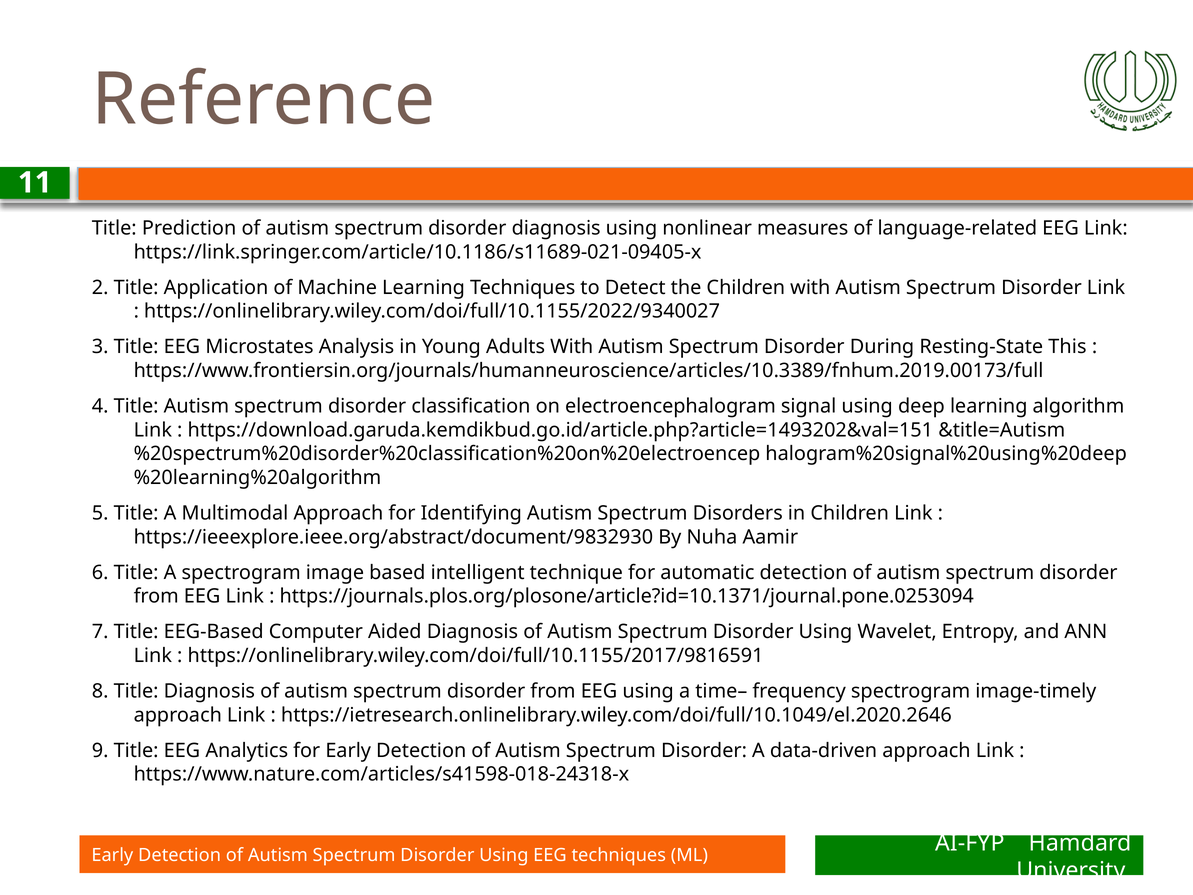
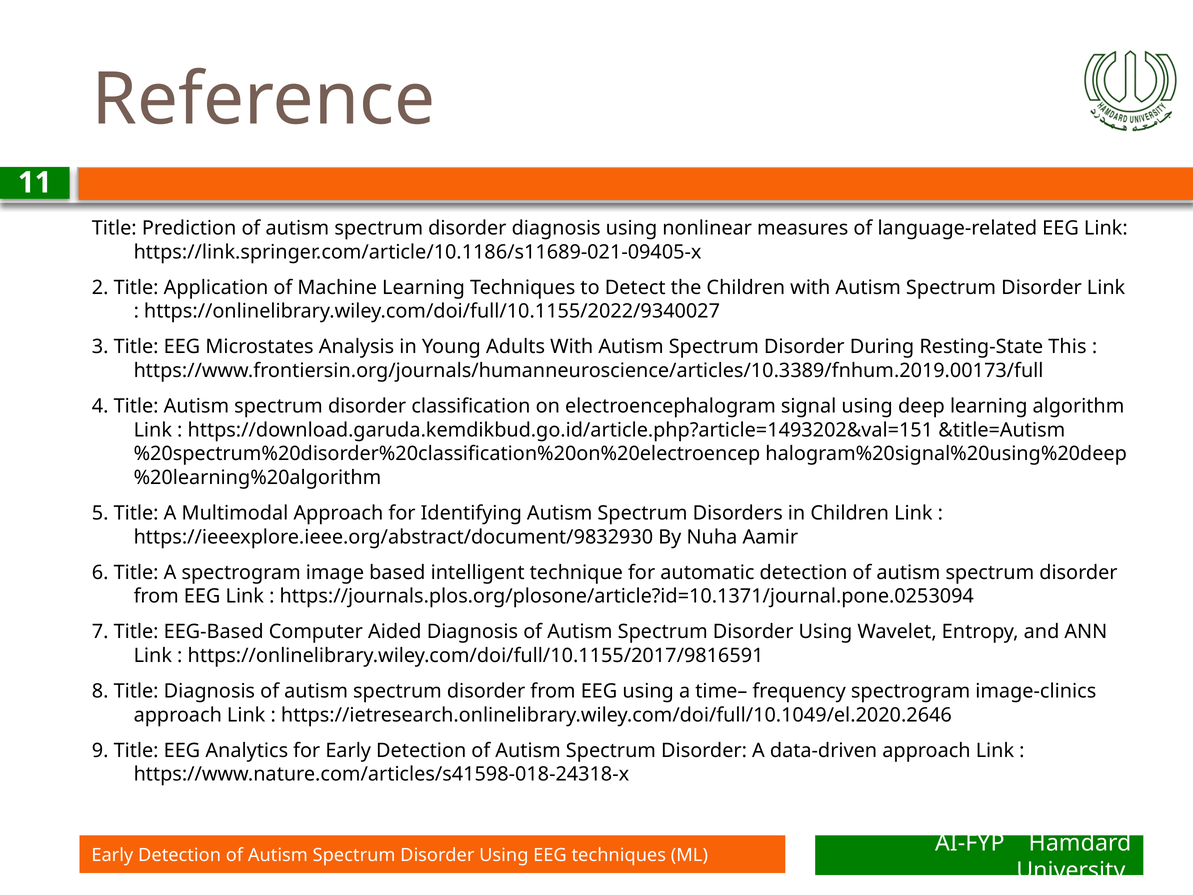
image-timely: image-timely -> image-clinics (1036, 691)
